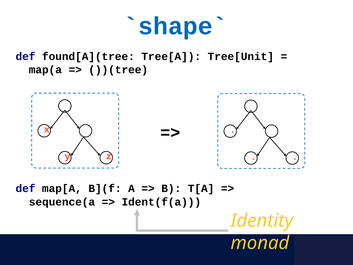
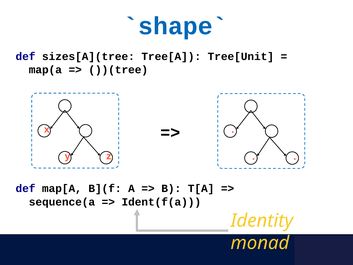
found[A](tree: found[A](tree -> sizes[A](tree (88, 56)
